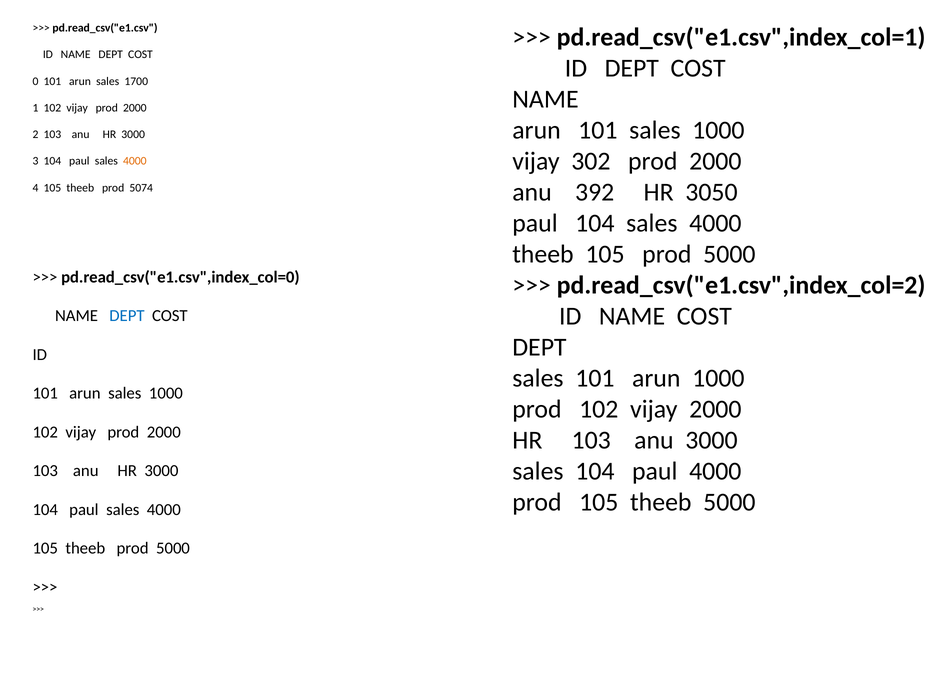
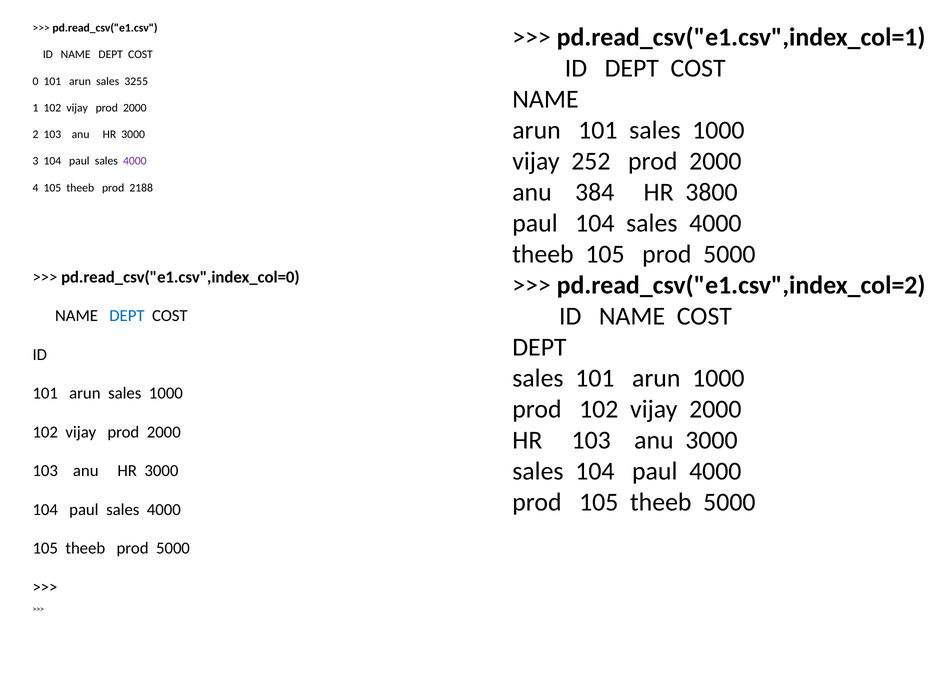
1700: 1700 -> 3255 (136, 81)
302: 302 -> 252 (591, 161)
4000 colour: orange -> purple (135, 161)
392: 392 -> 384 (595, 192)
3050: 3050 -> 3800 (711, 192)
5074: 5074 -> 2188 (141, 188)
